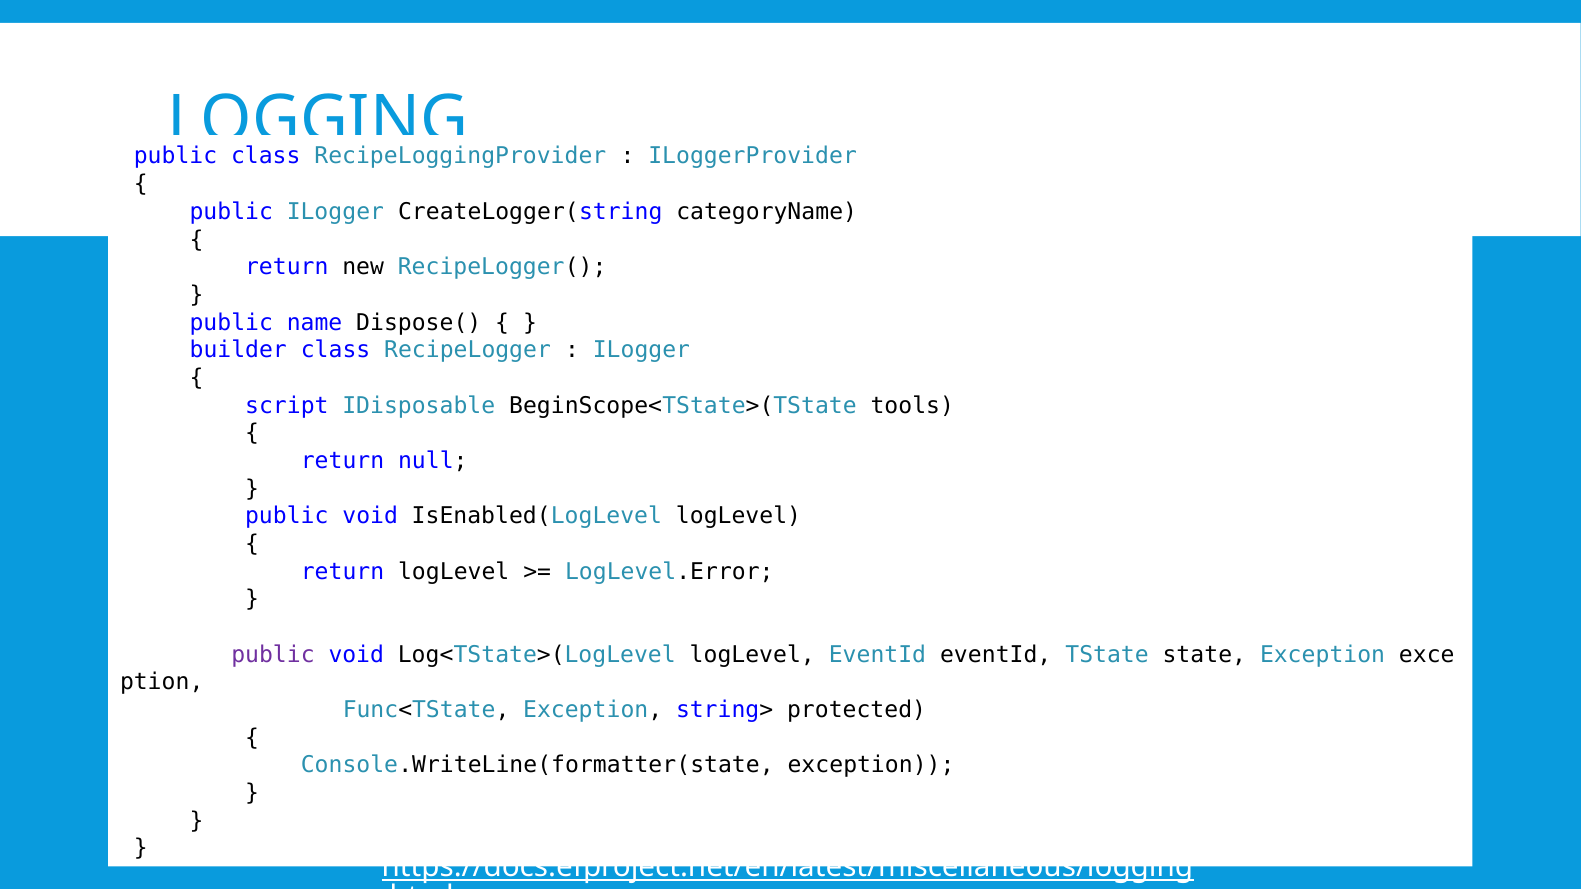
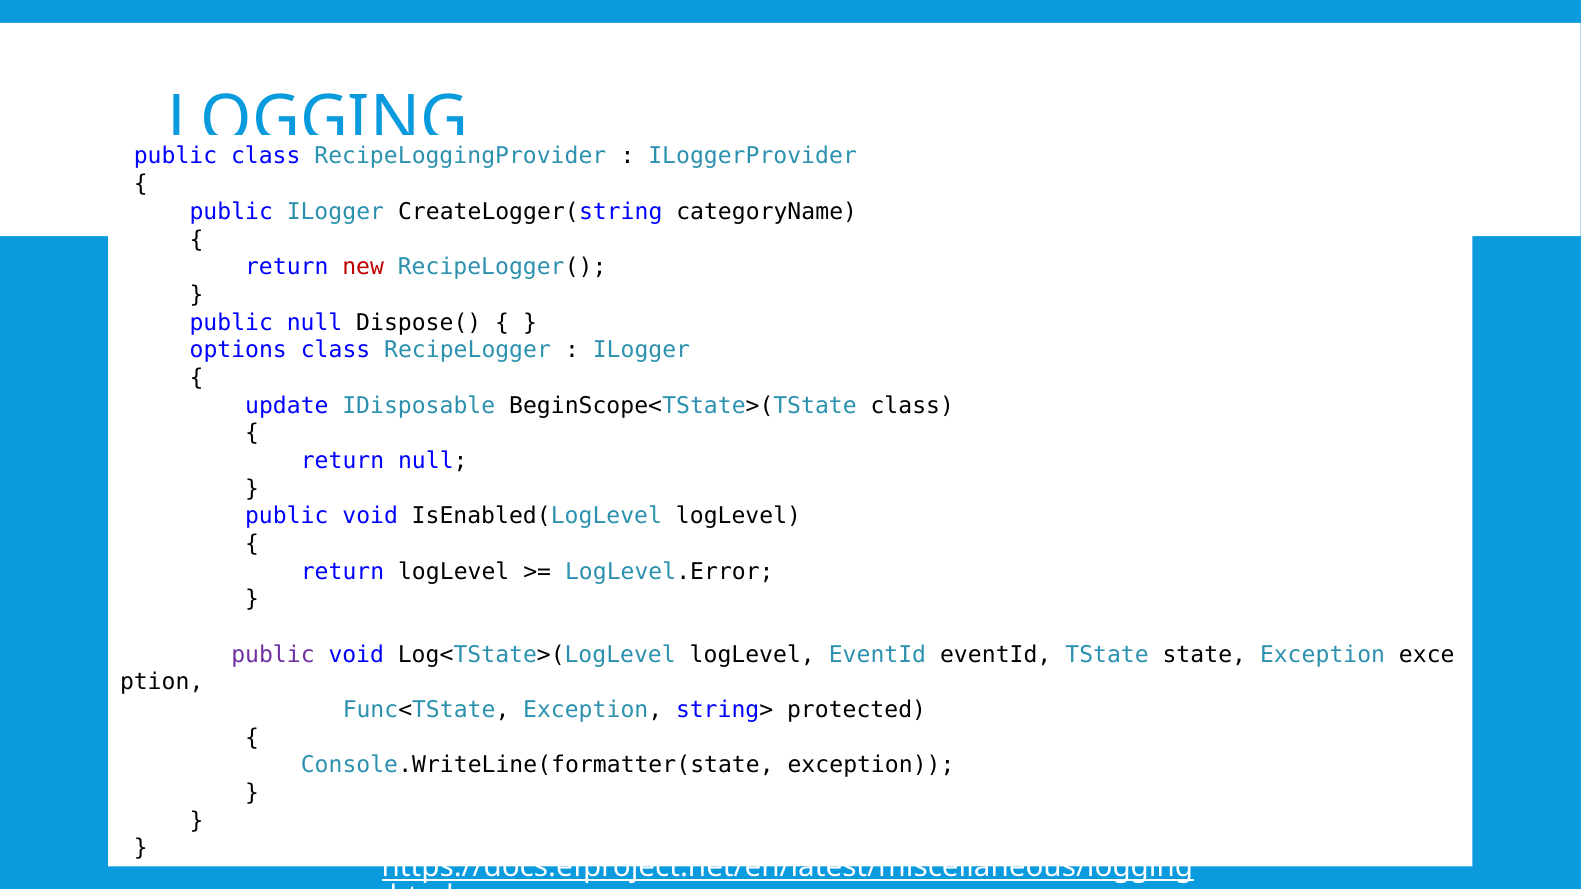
new colour: black -> red (363, 267)
public name: name -> null (315, 323)
builder: builder -> options (238, 350)
script: script -> update (287, 406)
BeginScope<TState>(TState tools: tools -> class (912, 406)
